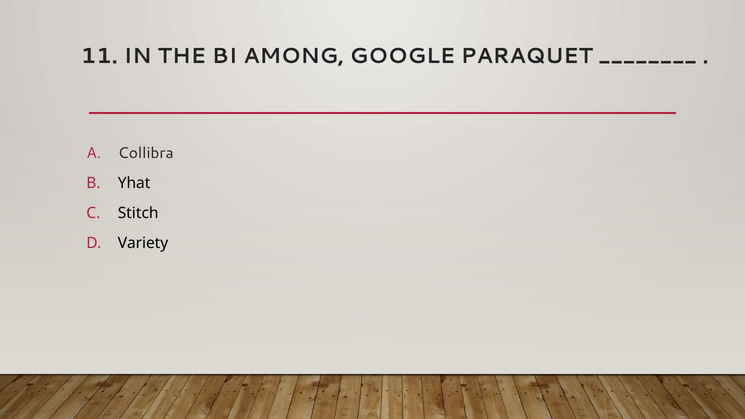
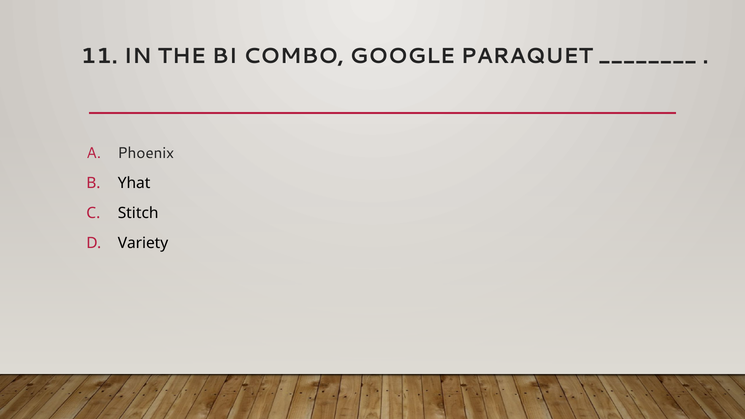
AMONG: AMONG -> COMBO (294, 56)
Collibra: Collibra -> Phoenix (146, 153)
